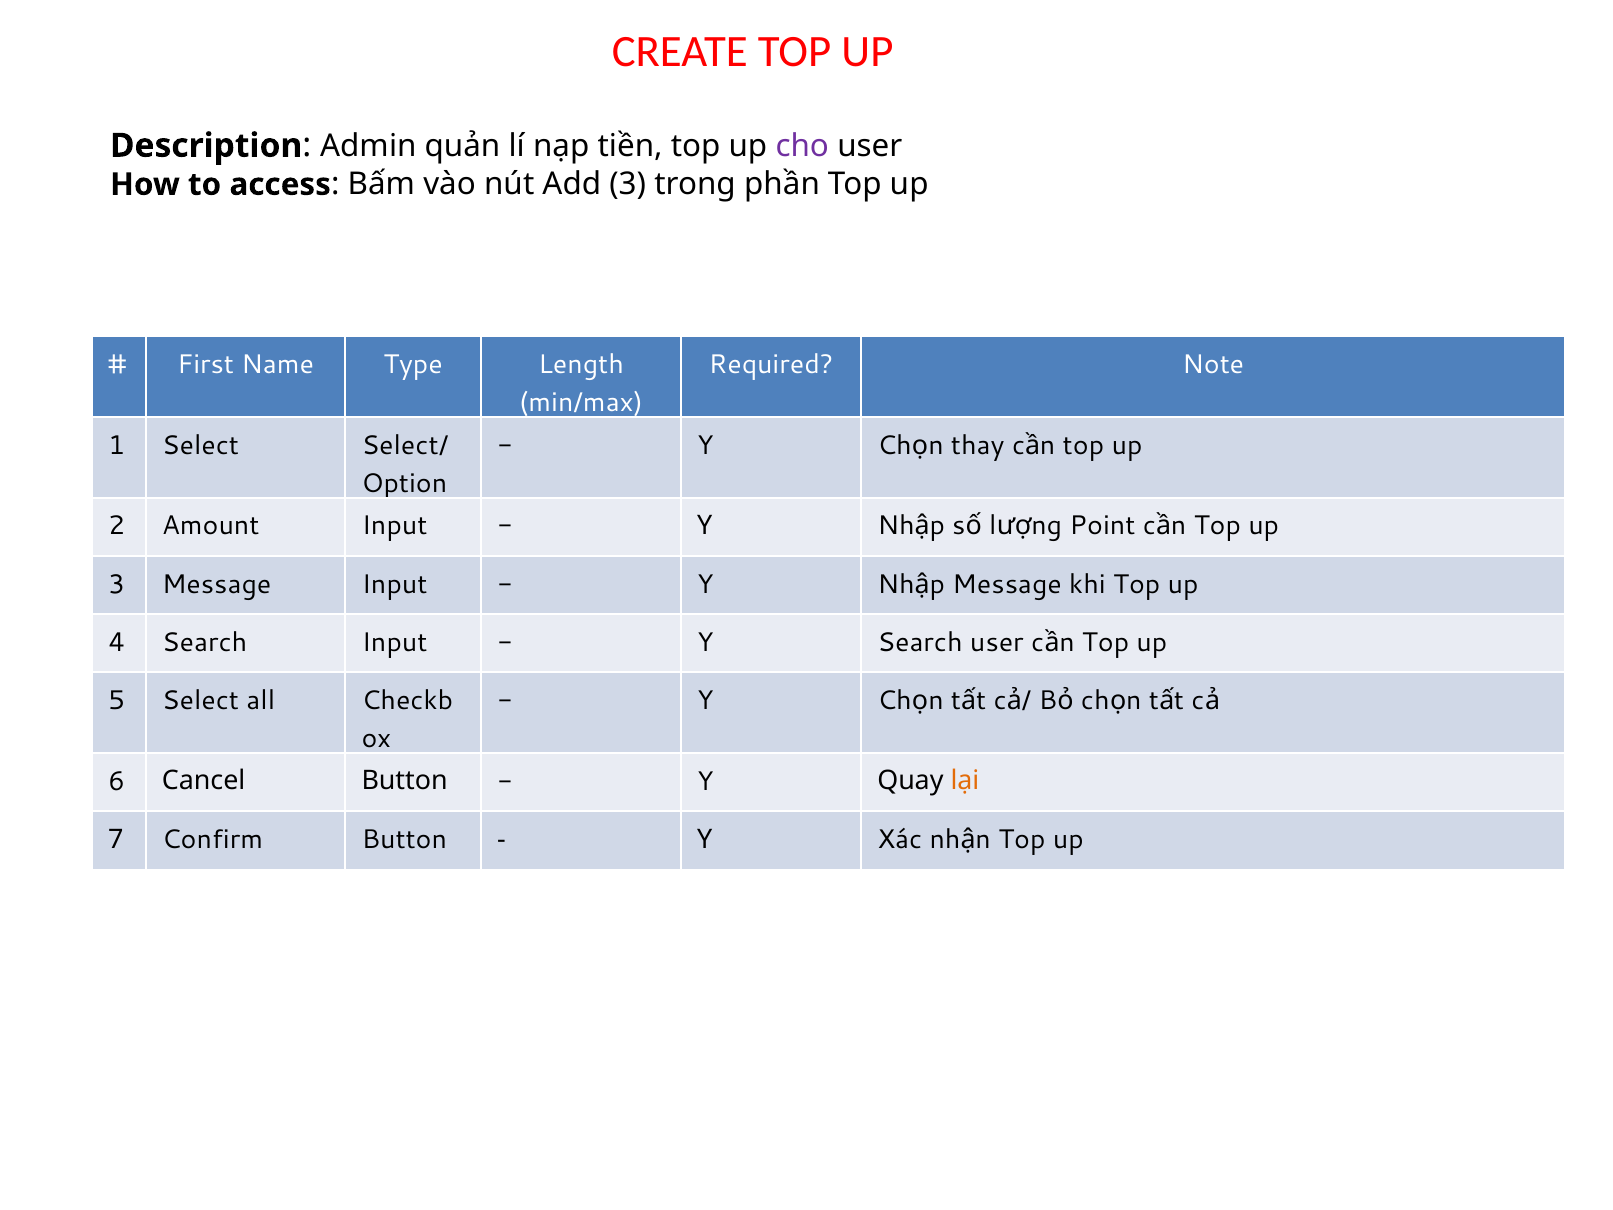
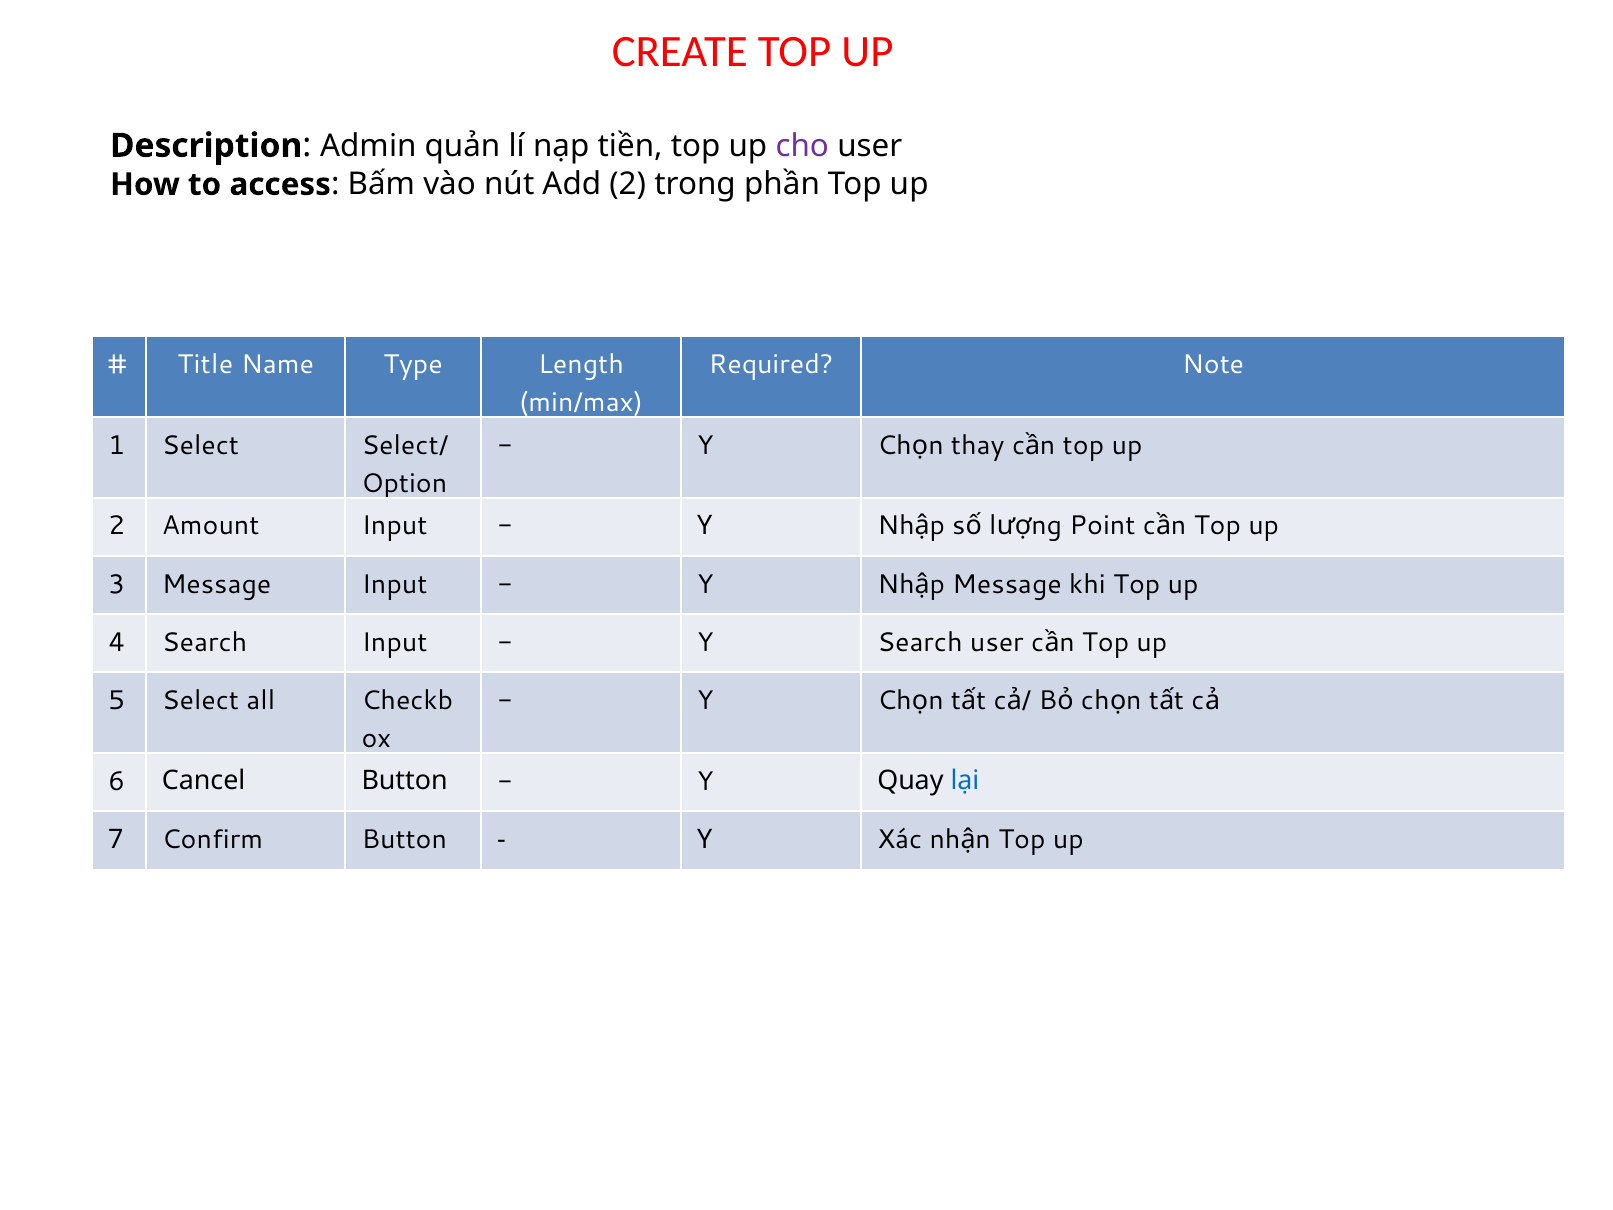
Add 3: 3 -> 2 (628, 184)
First: First -> Title (205, 365)
lại colour: orange -> blue (965, 781)
